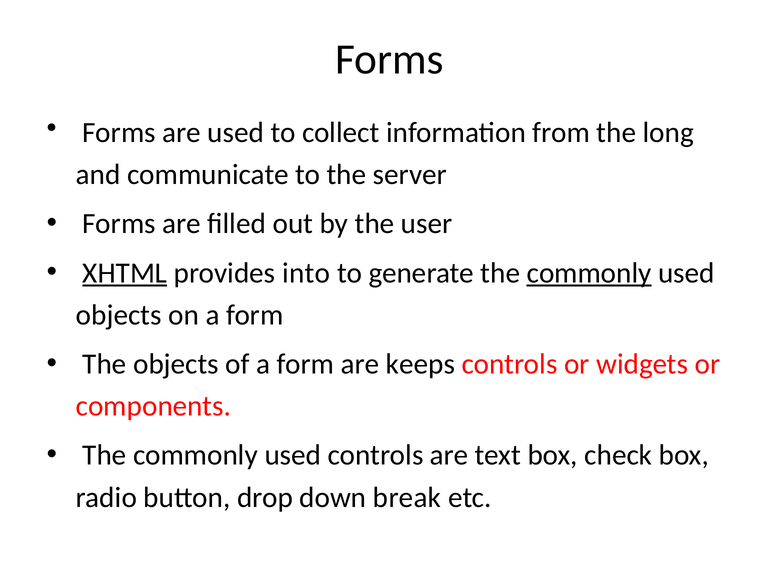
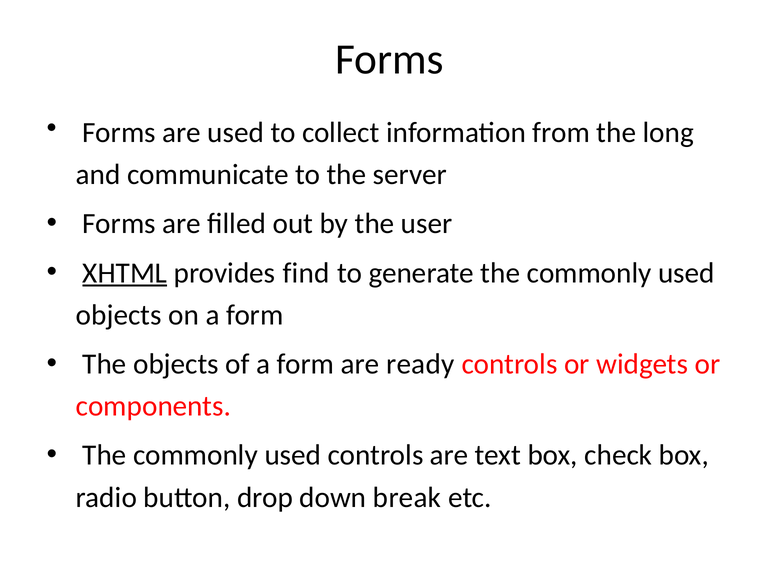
into: into -> find (306, 273)
commonly underline: present -> none (589, 273)
keeps: keeps -> ready (420, 364)
